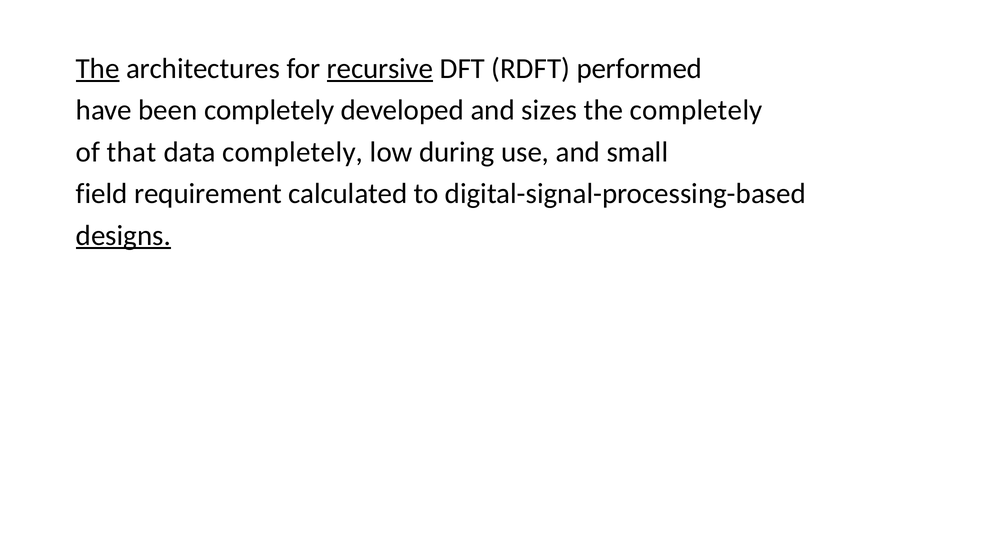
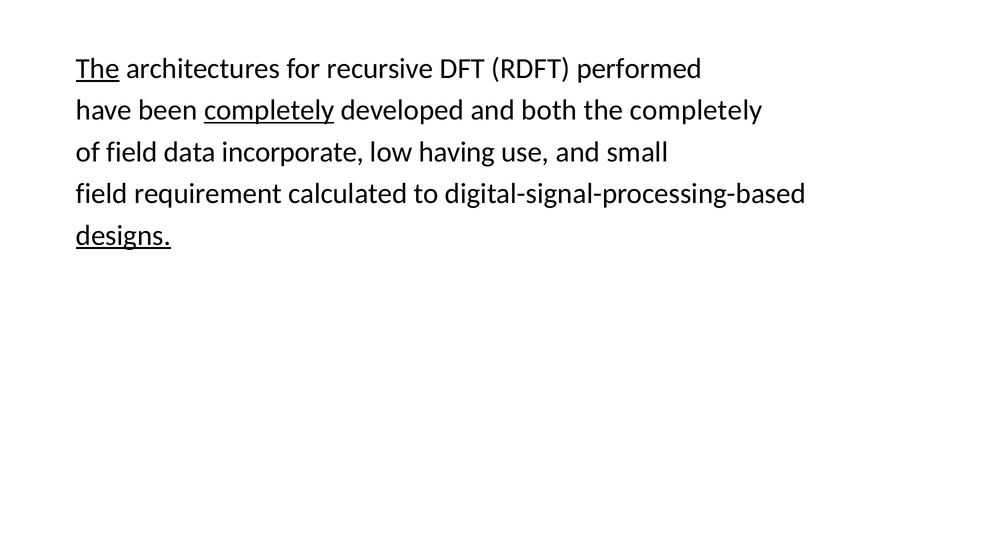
recursive underline: present -> none (380, 69)
completely underline: none -> present (269, 110)
sizes: sizes -> both (549, 110)
of that: that -> field (132, 152)
data completely: completely -> incorporate (293, 152)
during: during -> having (457, 152)
